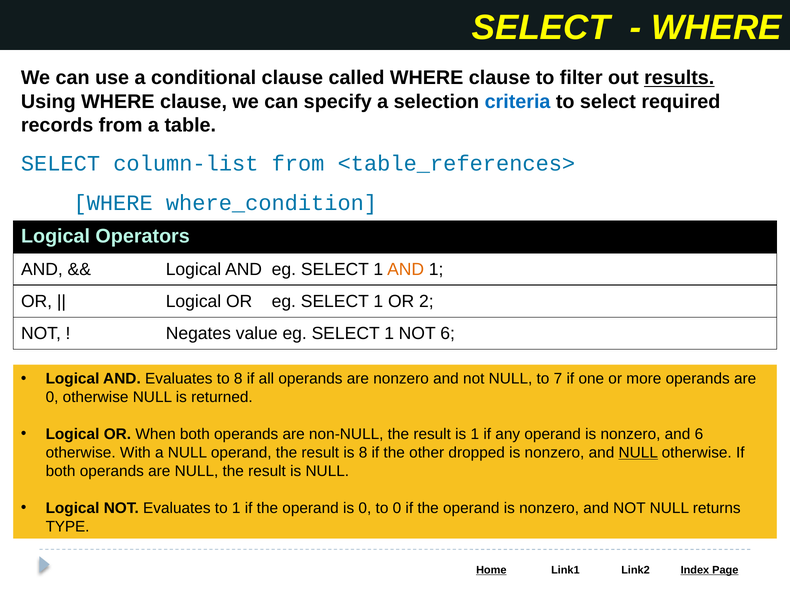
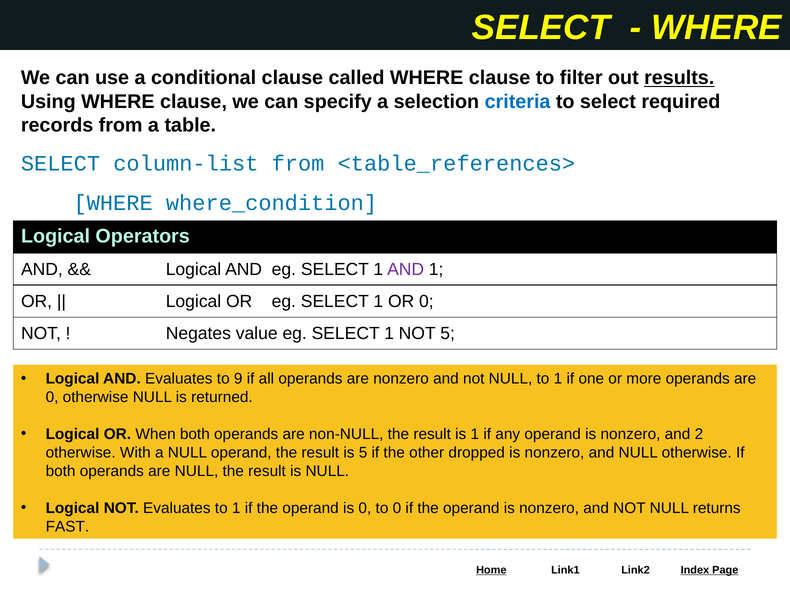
AND colour: orange -> purple (406, 269)
OR 2: 2 -> 0 (426, 301)
NOT 6: 6 -> 5 (448, 333)
to 8: 8 -> 9 (238, 379)
NULL to 7: 7 -> 1 (558, 379)
and 6: 6 -> 2 (699, 434)
is 8: 8 -> 5 (363, 452)
NULL underline: present -> none (638, 452)
TYPE: TYPE -> FAST (67, 526)
